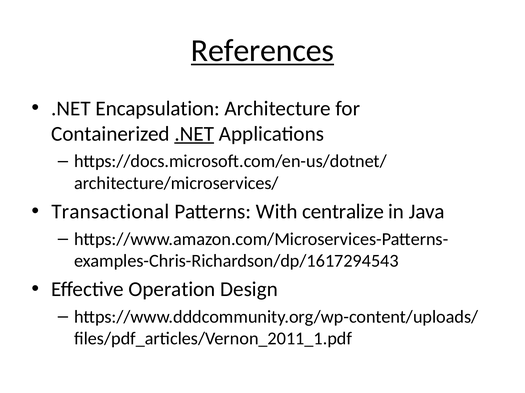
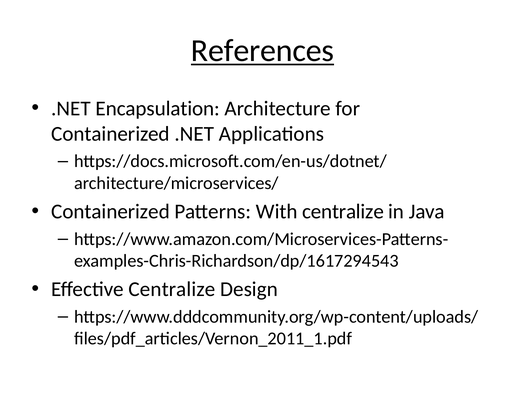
.NET underline: present -> none (194, 134)
Transactional: Transactional -> Containerized (111, 212)
Effective Operation: Operation -> Centralize (172, 290)
